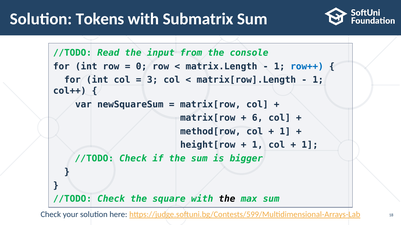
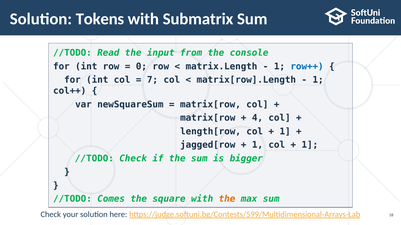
3: 3 -> 7 (152, 80)
6: 6 -> 4 (257, 118)
method[row: method[row -> length[row (211, 132)
height[row: height[row -> jagged[row (208, 145)
Check: Check -> Comes (111, 200)
the colour: black -> orange (227, 200)
